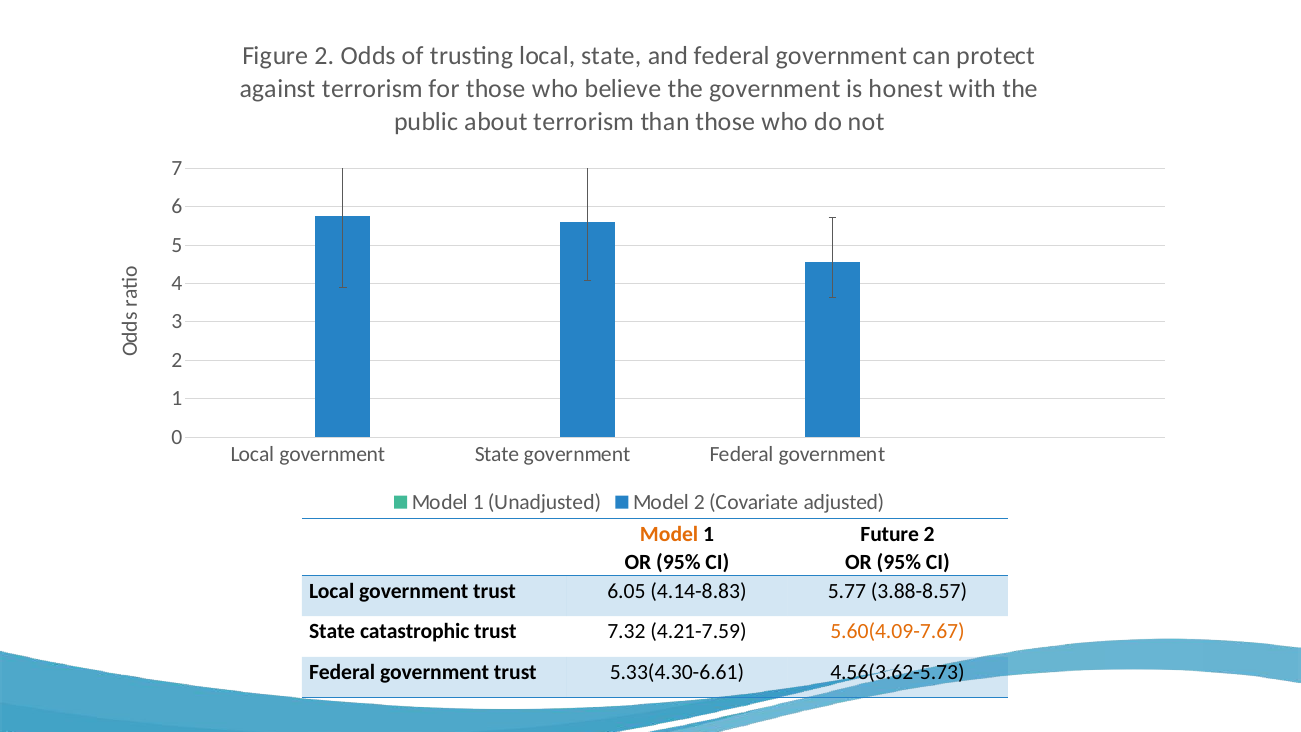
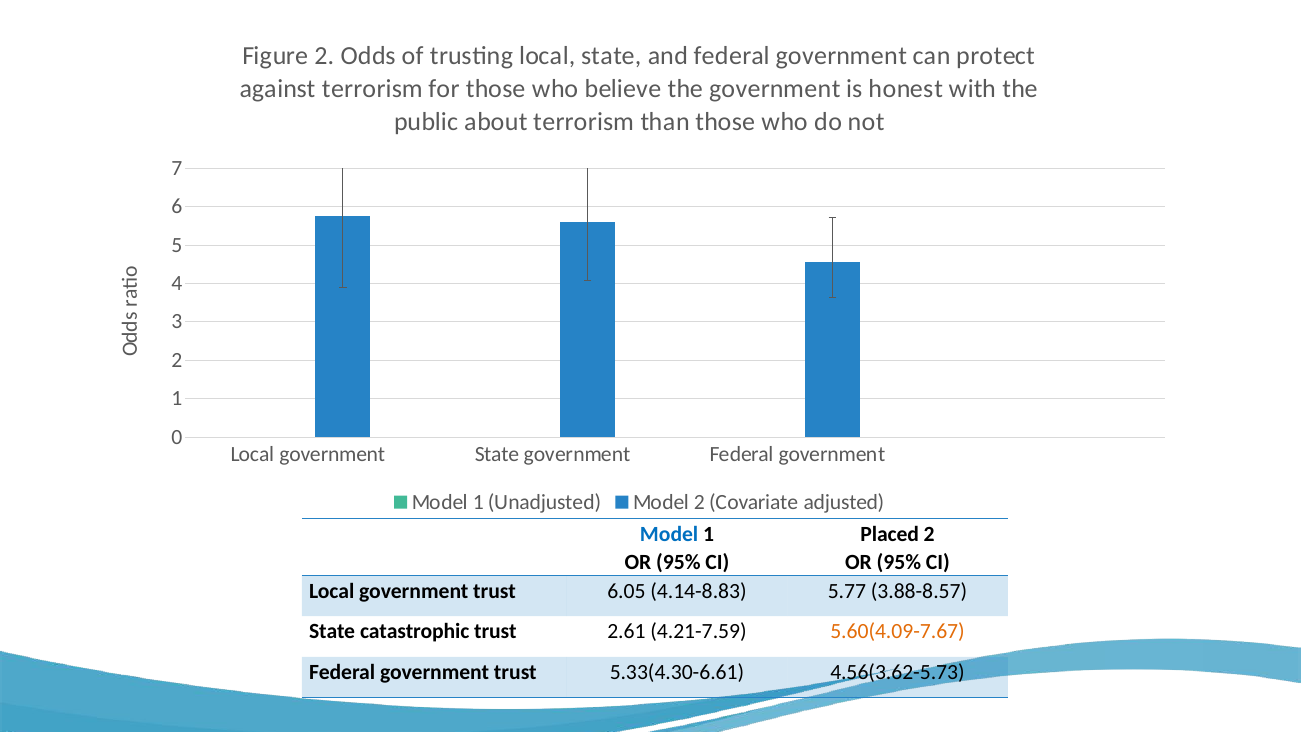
Model colour: orange -> blue (669, 534)
Future: Future -> Placed (890, 534)
7.32: 7.32 -> 2.61 (626, 631)
